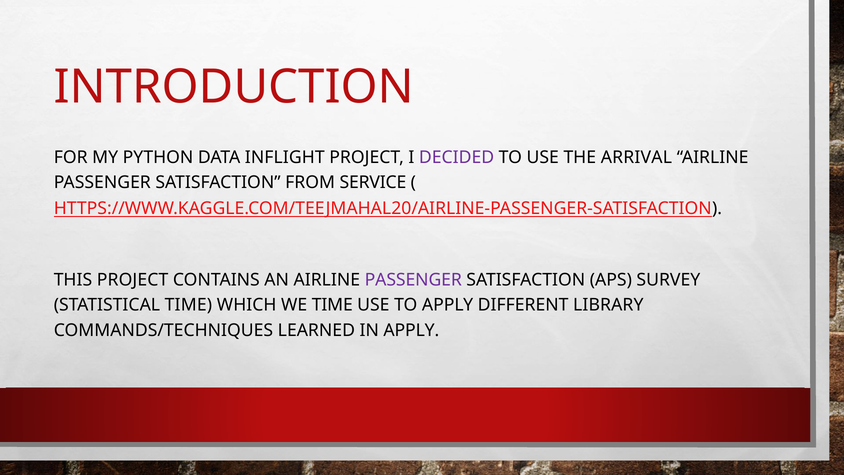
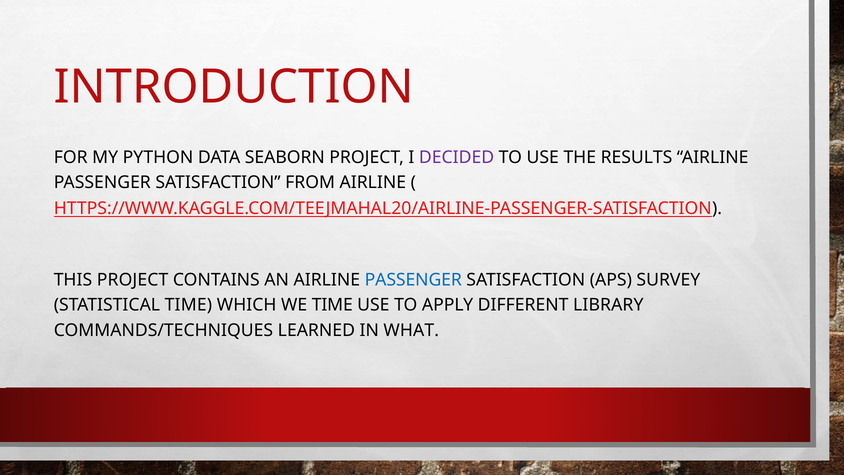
INFLIGHT: INFLIGHT -> SEABORN (285, 157)
ARRIVAL: ARRIVAL -> RESULTS (637, 157)
FROM SERVICE: SERVICE -> AIRLINE (373, 183)
PASSENGER colour: purple -> blue (413, 280)
IN APPLY: APPLY -> WHAT (411, 330)
